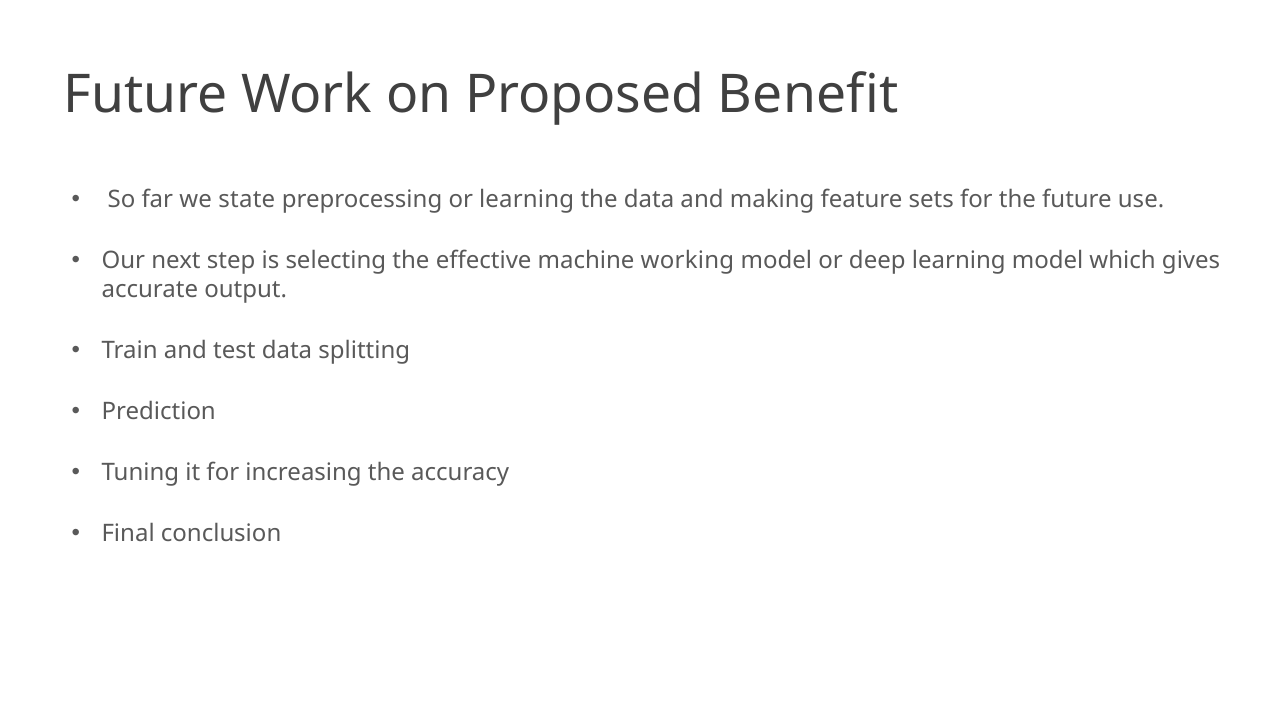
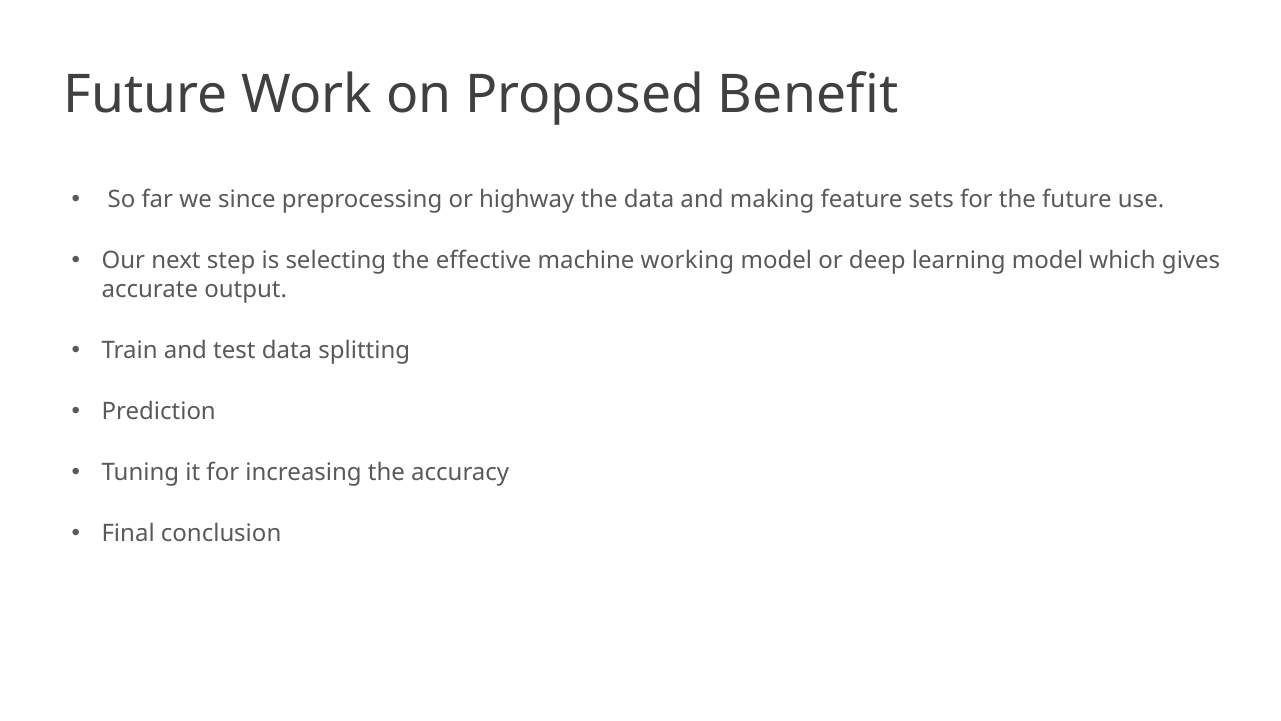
state: state -> since (247, 200)
or learning: learning -> highway (527, 200)
